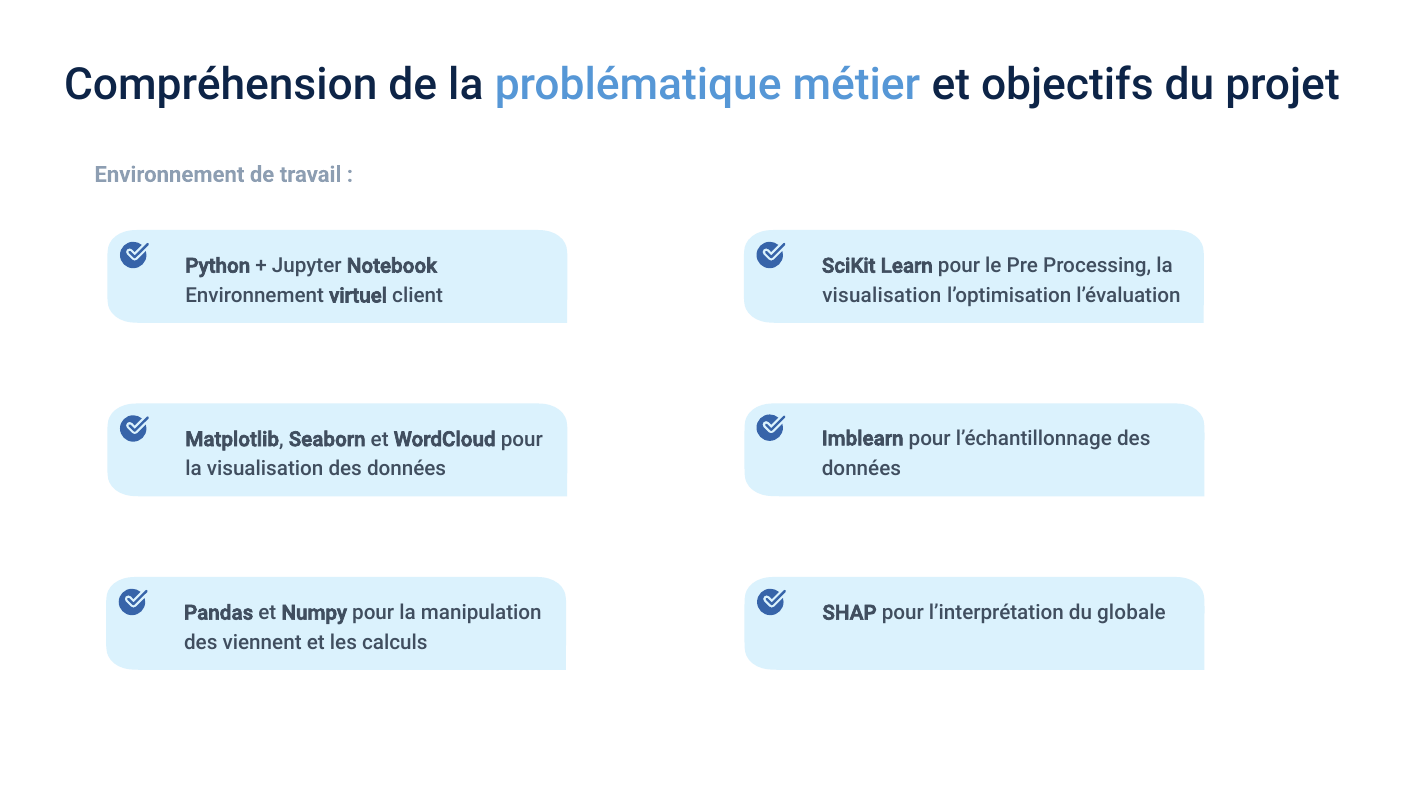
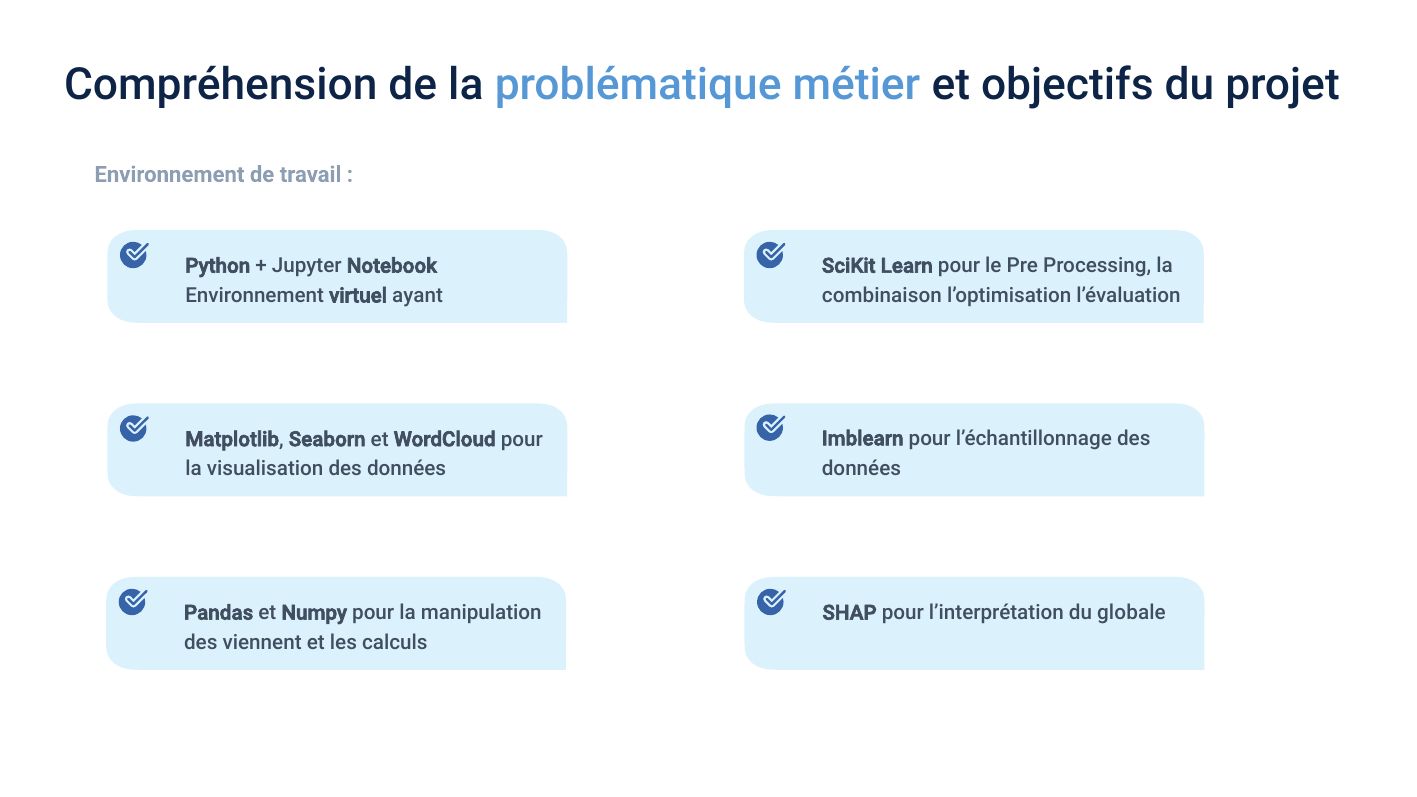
client: client -> ayant (418, 296)
visualisation: visualisation -> combinaison (882, 296)
